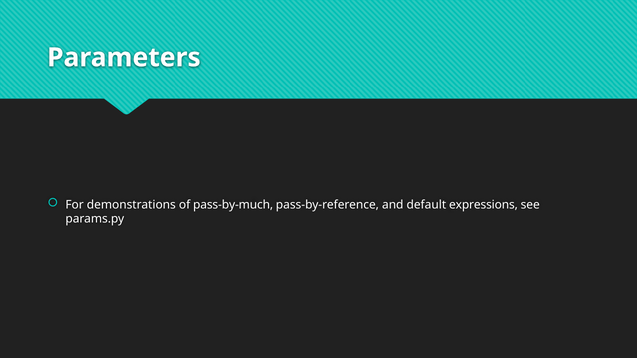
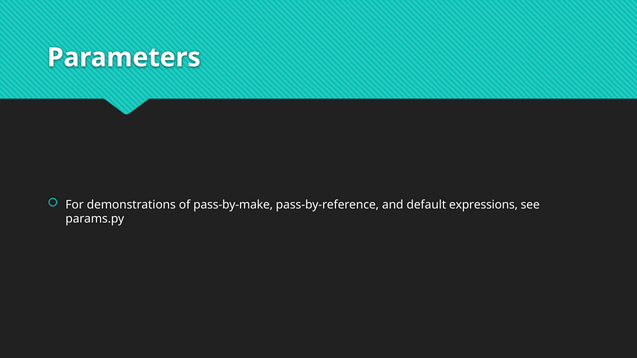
pass-by-much: pass-by-much -> pass-by-make (233, 205)
